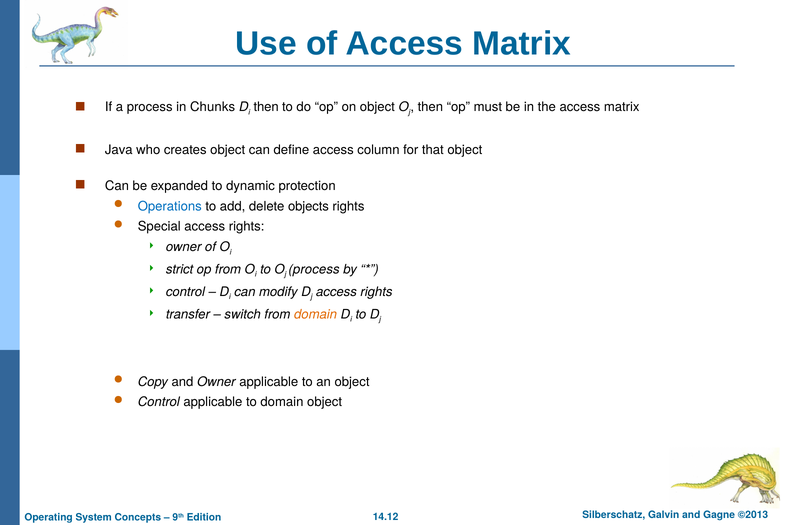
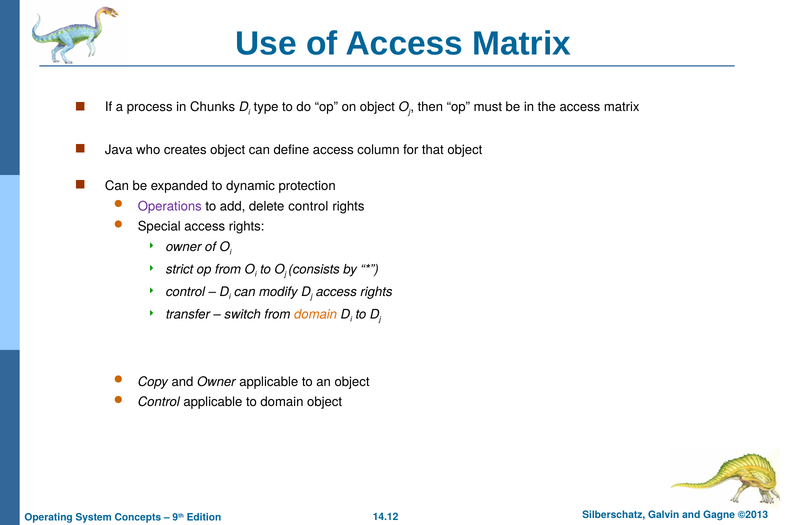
then: then -> type (266, 107)
Operations colour: blue -> purple (170, 206)
delete objects: objects -> control (308, 206)
process: process -> consists (314, 269)
